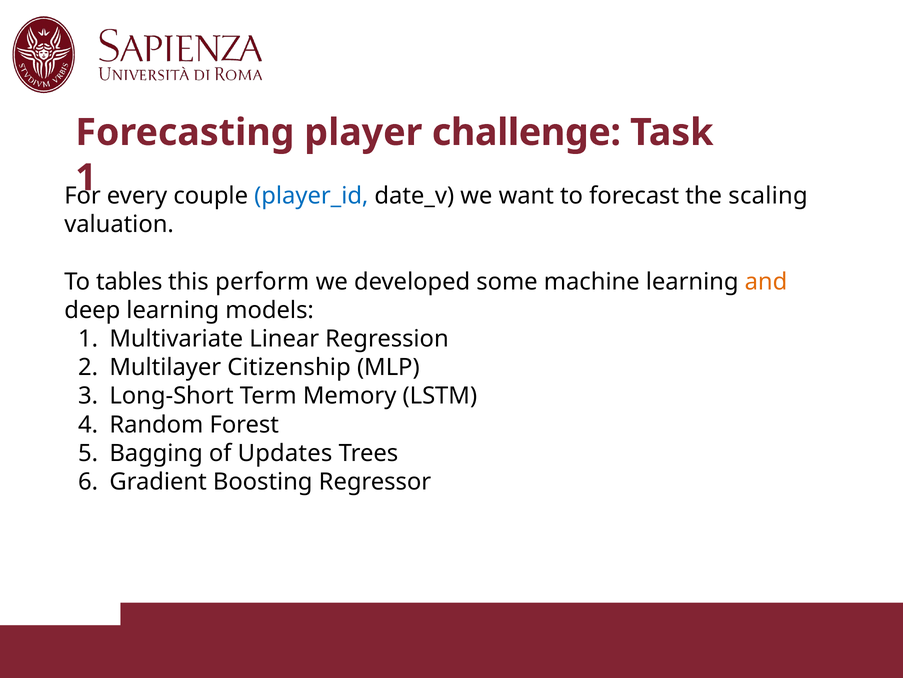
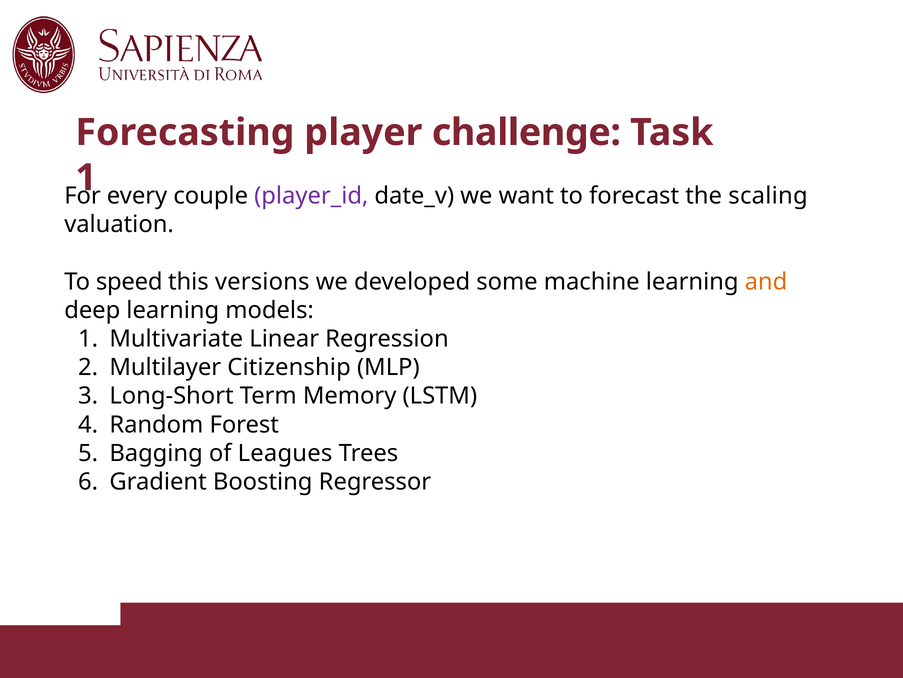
player_id colour: blue -> purple (311, 196)
tables: tables -> speed (129, 281)
perform: perform -> versions (262, 281)
Updates: Updates -> Leagues (285, 453)
